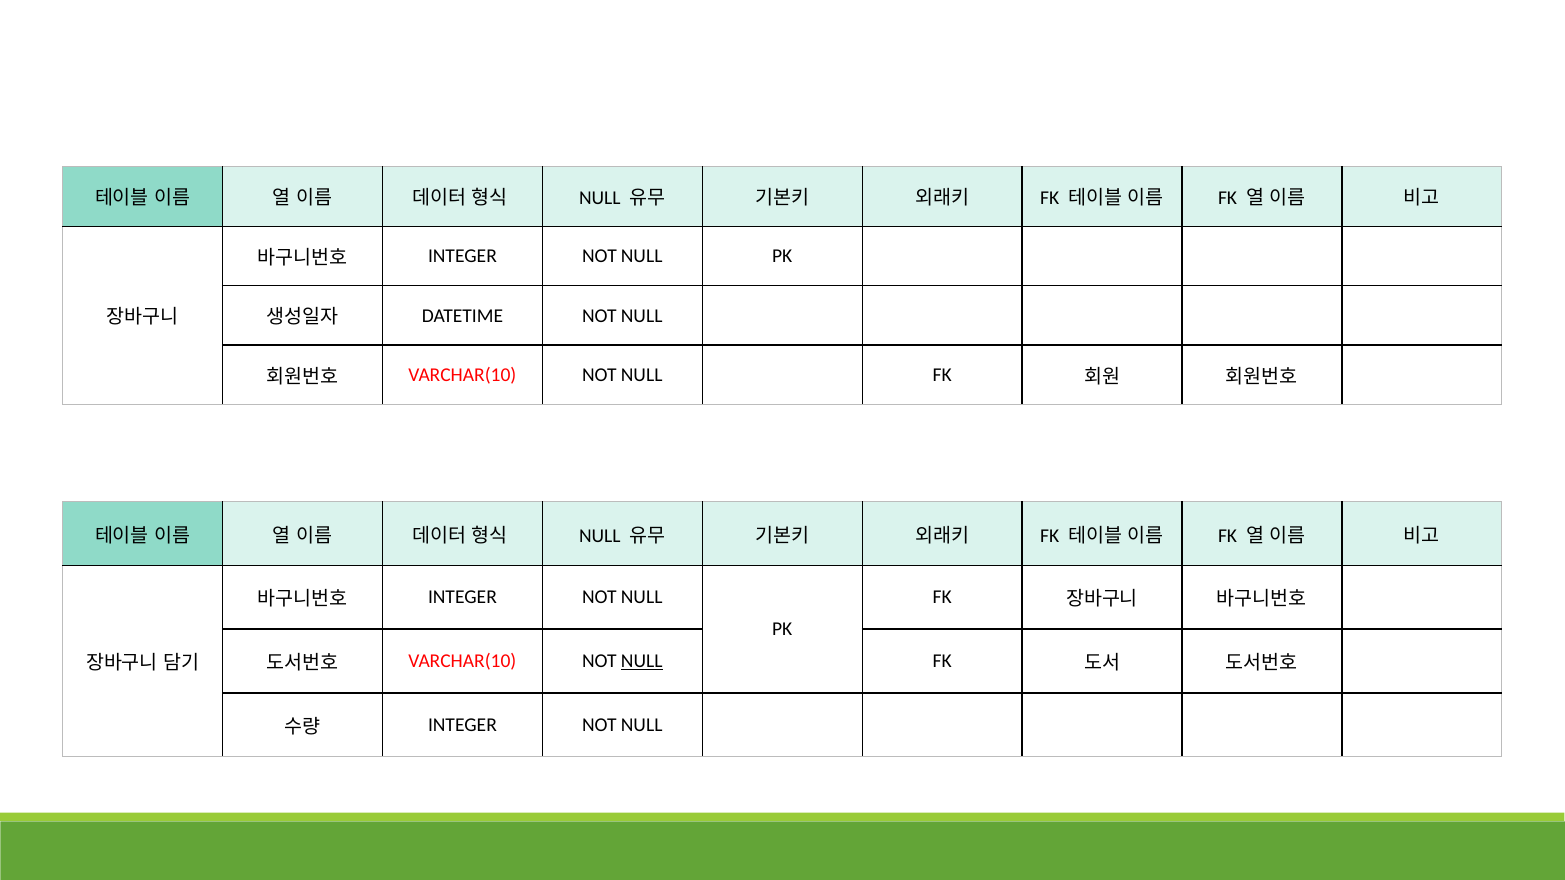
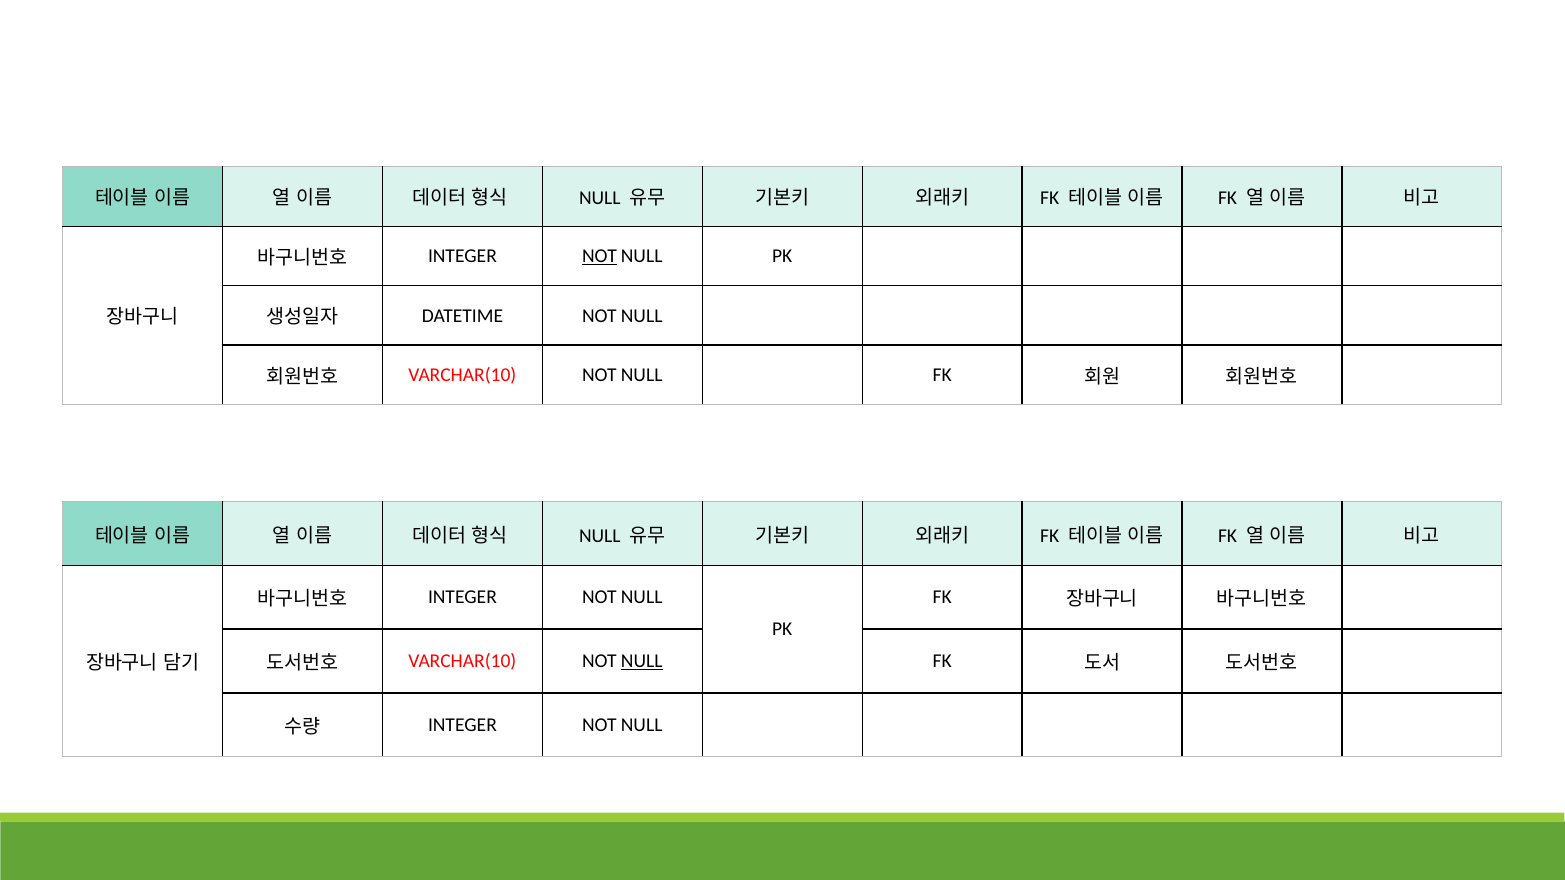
NOT underline: none -> present (599, 256)
